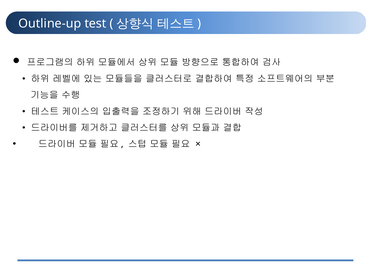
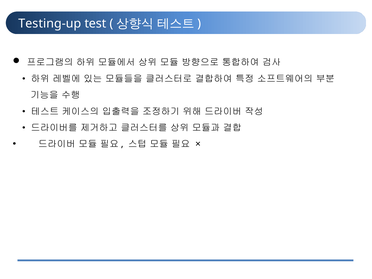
Outline-up: Outline-up -> Testing-up (50, 23)
